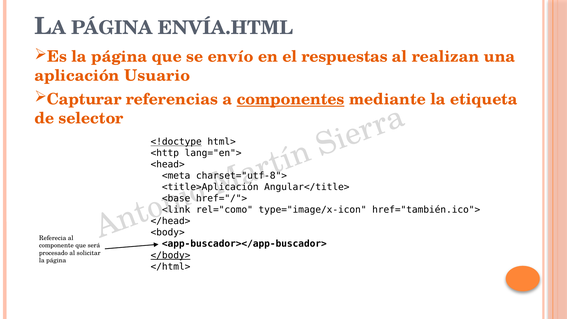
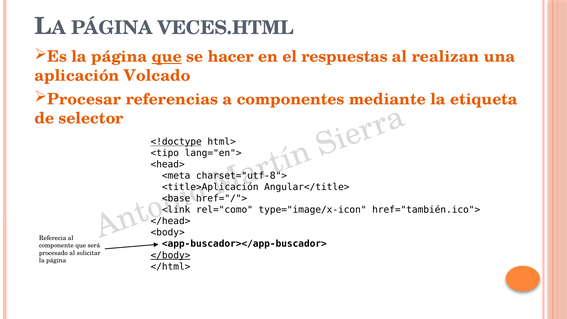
ENVÍA.HTML: ENVÍA.HTML -> VECES.HTML (226, 28)
que underline: none -> present (167, 57)
envío: envío -> hacer (231, 57)
Usuario: Usuario -> Volcado (157, 76)
Capturar: Capturar -> Procesar (84, 99)
componentes underline: present -> none (291, 99)
<http: <http -> <tipo (165, 153)
